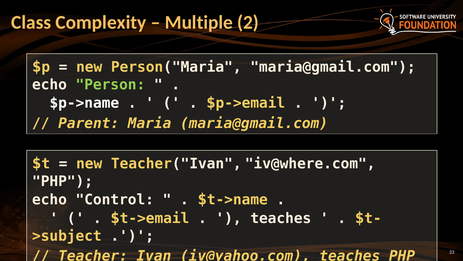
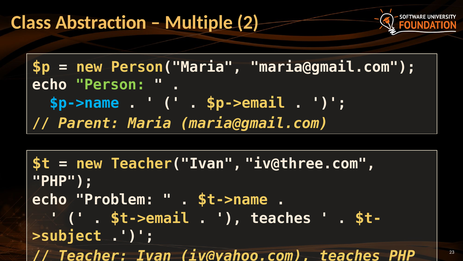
Complexity: Complexity -> Abstraction (101, 22)
$p->name colour: white -> light blue (84, 103)
iv@where.com: iv@where.com -> iv@three.com (310, 163)
Control: Control -> Problem (115, 199)
